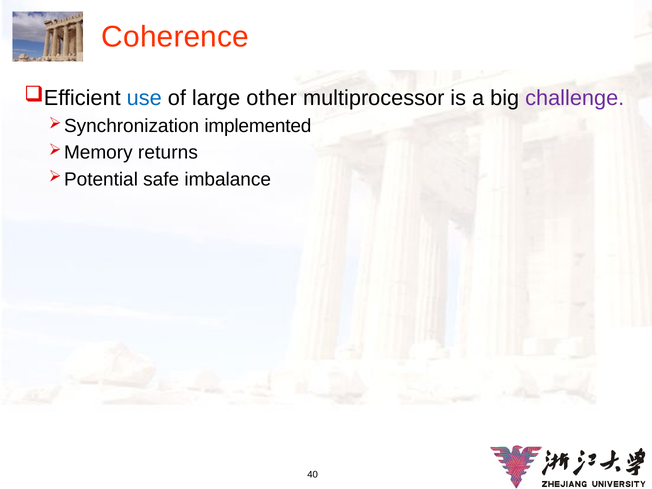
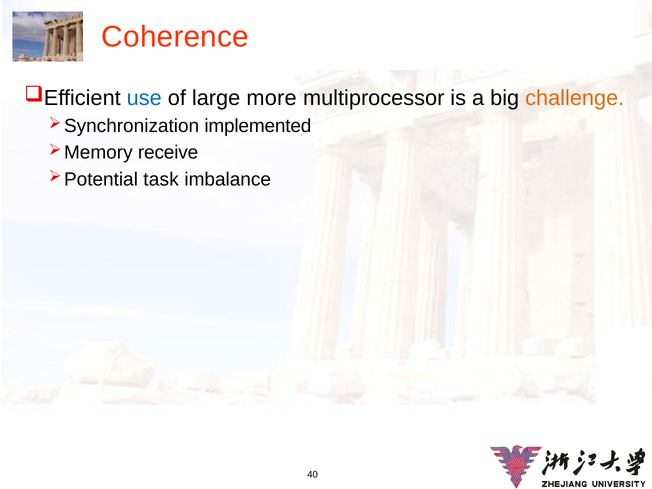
other: other -> more (272, 98)
challenge colour: purple -> orange (575, 98)
returns: returns -> receive (168, 153)
safe: safe -> task (161, 179)
